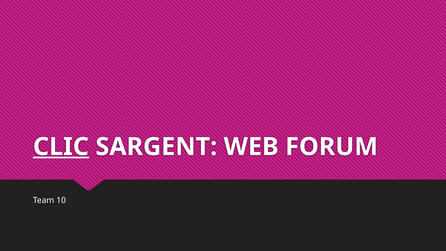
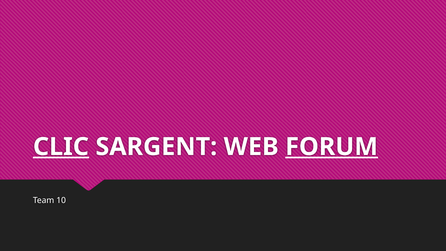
FORUM underline: none -> present (332, 147)
